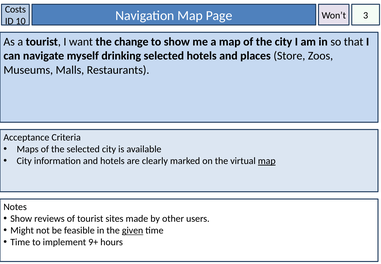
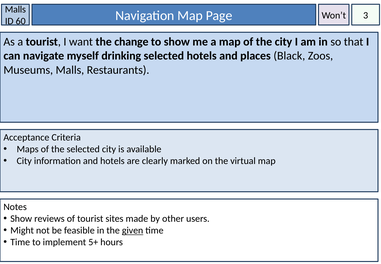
Costs: Costs -> Malls (15, 9)
10: 10 -> 60 (21, 21)
Store: Store -> Black (289, 56)
map underline: present -> none (267, 161)
9+: 9+ -> 5+ (93, 242)
